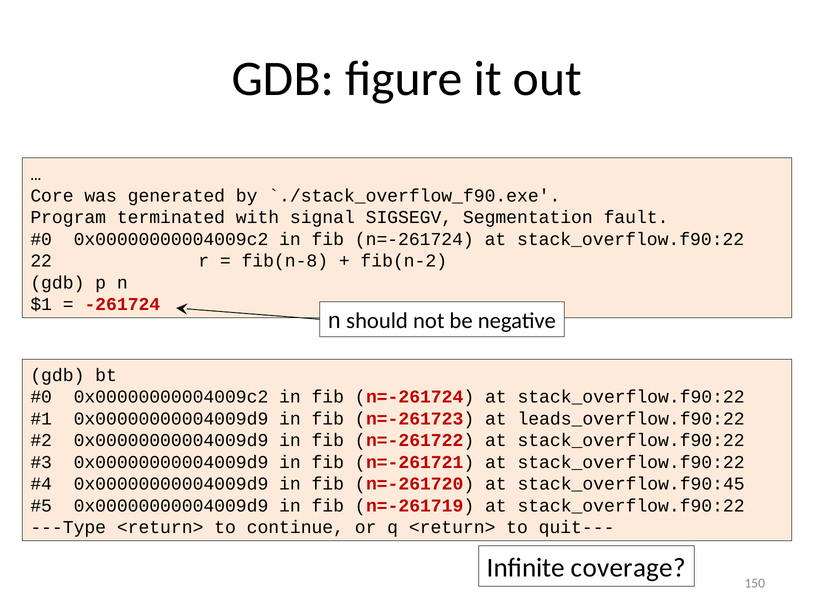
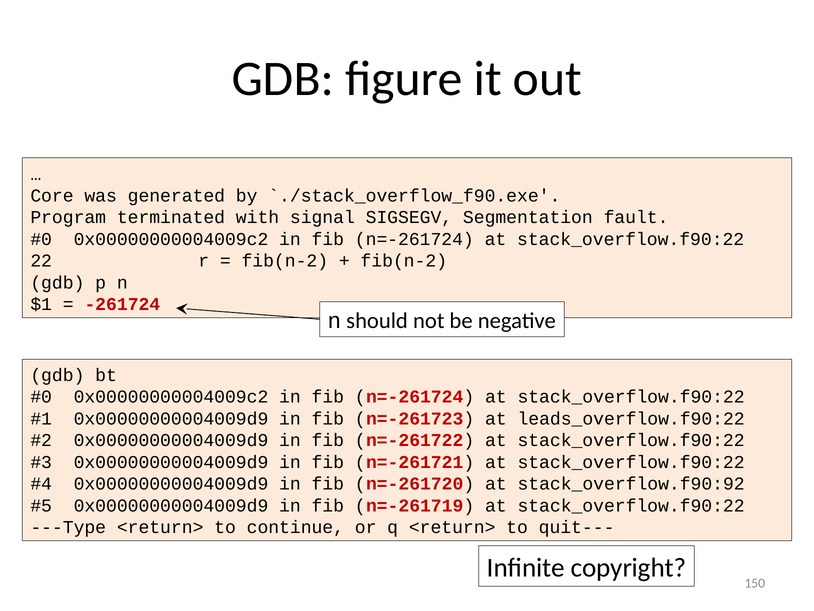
fib(n-8: fib(n-8 -> fib(n-2 (285, 261)
stack_overflow.f90:45: stack_overflow.f90:45 -> stack_overflow.f90:92 (631, 483)
coverage: coverage -> copyright (629, 567)
